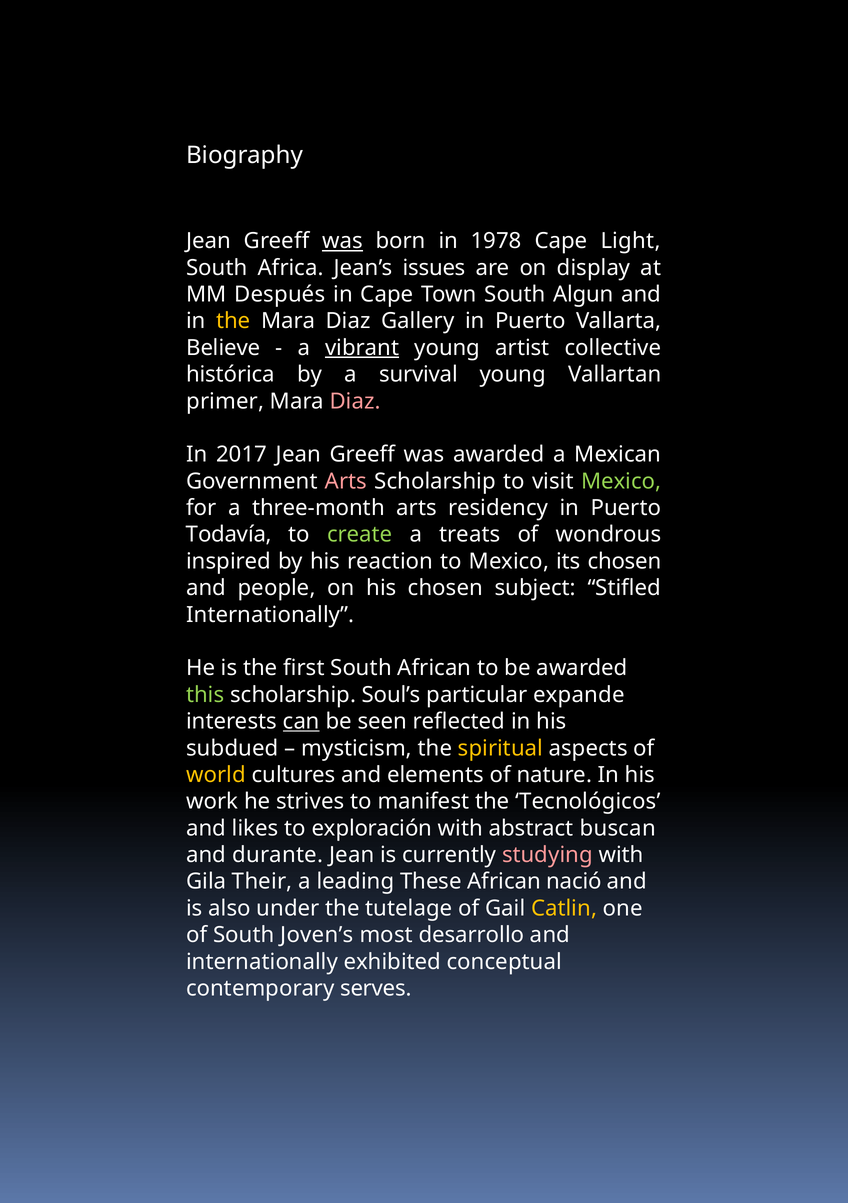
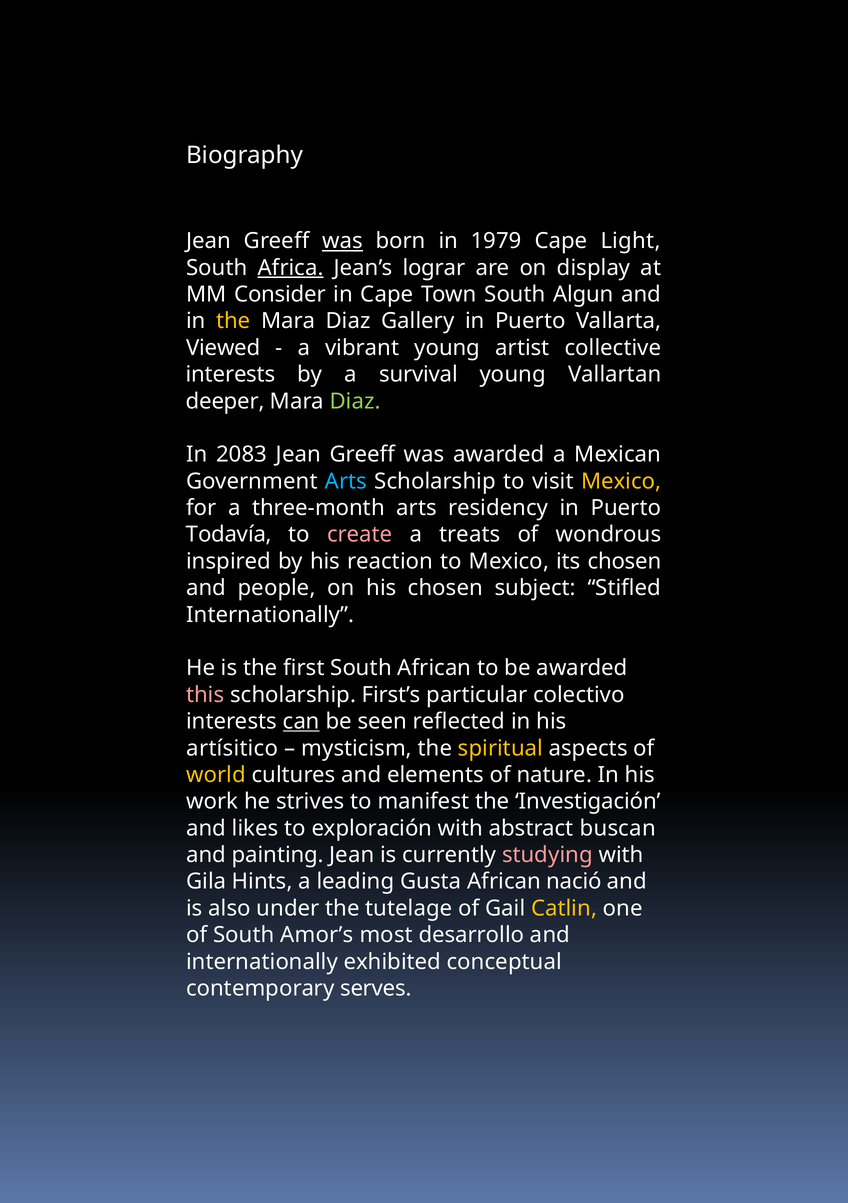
1978: 1978 -> 1979 (496, 241)
Africa underline: none -> present (291, 268)
issues: issues -> lograr (434, 268)
Después: Después -> Consider (280, 295)
Believe: Believe -> Viewed (223, 348)
vibrant underline: present -> none (362, 348)
histórica: histórica -> interests (231, 375)
primer: primer -> deeper (225, 401)
Diaz colour: pink -> light green (355, 401)
2017: 2017 -> 2083 (242, 455)
Arts colour: pink -> light blue (346, 481)
Mexico colour: light green -> yellow (621, 481)
create colour: light green -> pink (360, 535)
this colour: light green -> pink (205, 695)
Soul’s: Soul’s -> First’s (391, 695)
expande: expande -> colectivo (579, 695)
subdued: subdued -> artísitico (232, 748)
Tecnológicos: Tecnológicos -> Investigación (588, 802)
durante: durante -> painting (278, 855)
Their: Their -> Hints (262, 882)
These: These -> Gusta (431, 882)
Joven’s: Joven’s -> Amor’s (317, 935)
